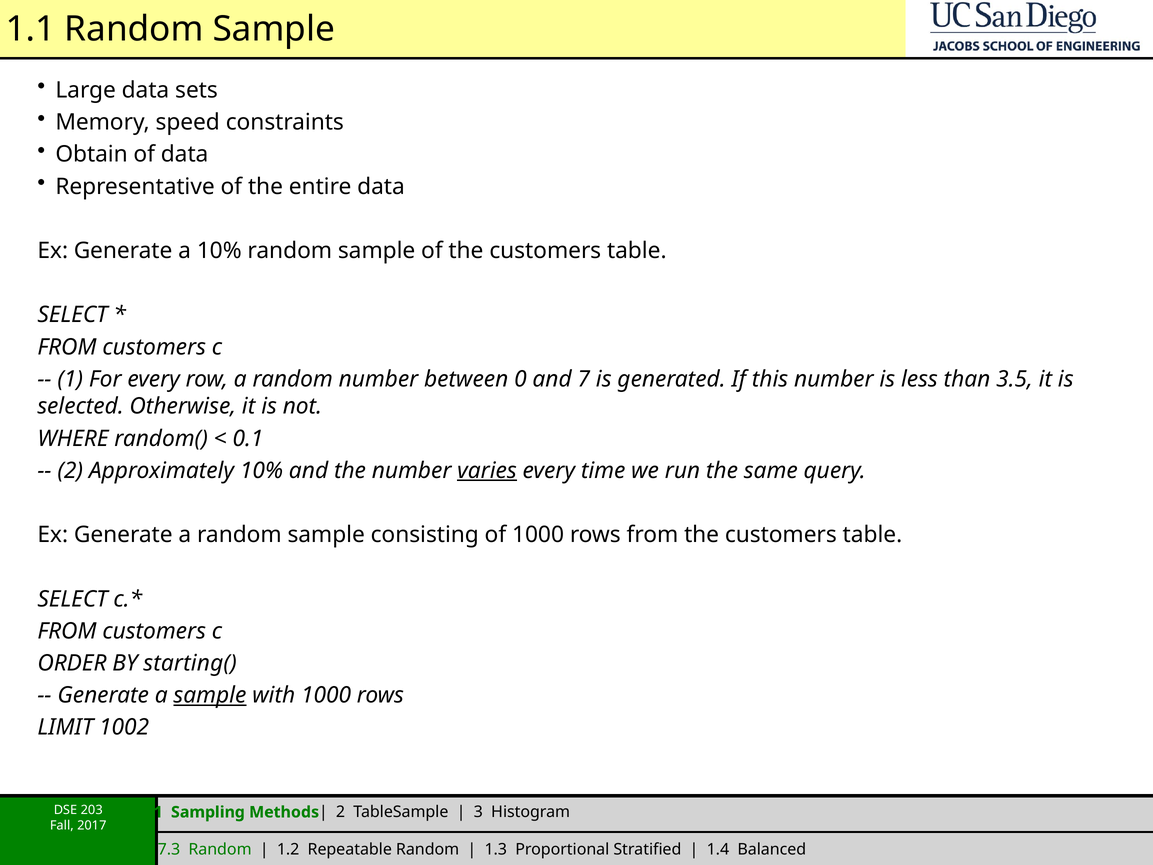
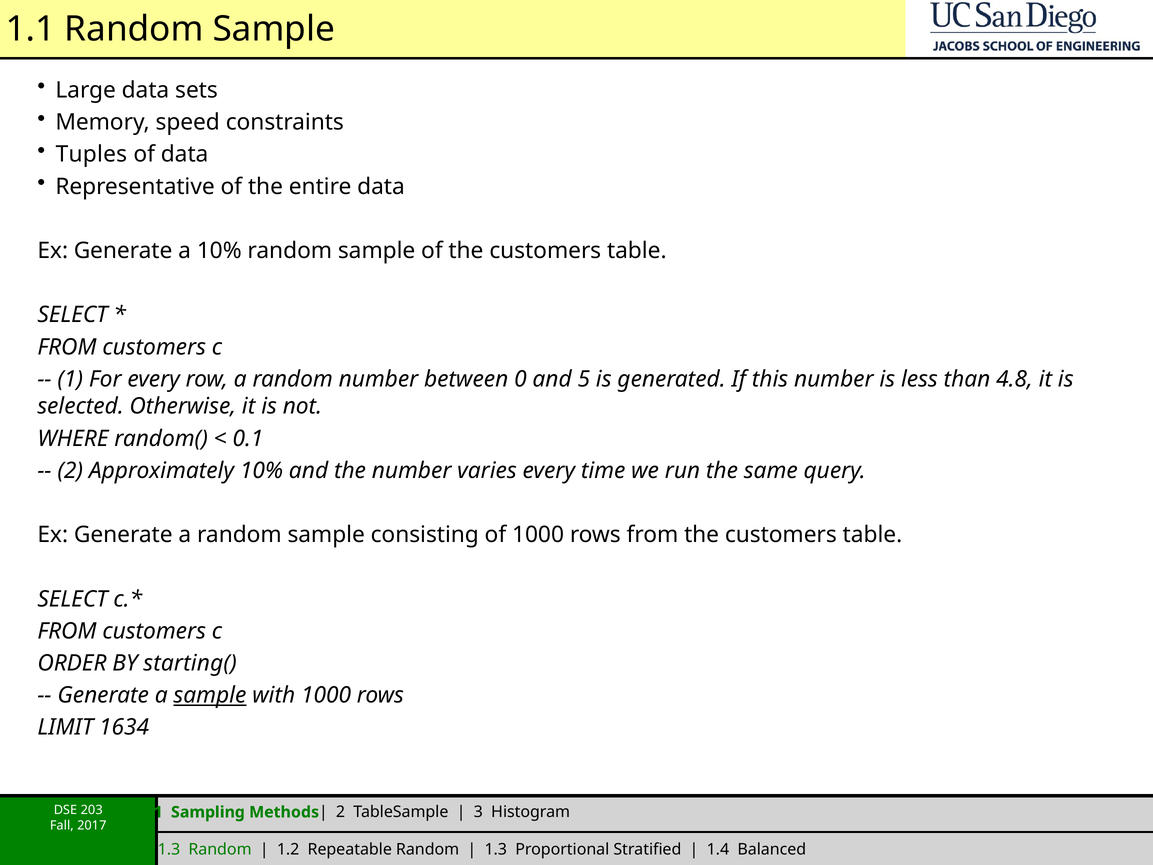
Obtain: Obtain -> Tuples (91, 154)
7: 7 -> 5 (584, 379)
3.5: 3.5 -> 4.8 (1015, 379)
varies underline: present -> none (487, 470)
1002: 1002 -> 1634 (124, 727)
7.3: 7.3 -> 1.3 (169, 849)
